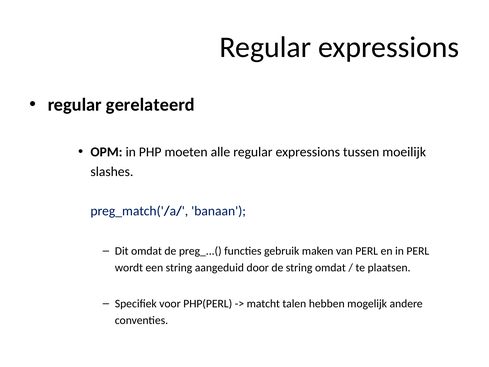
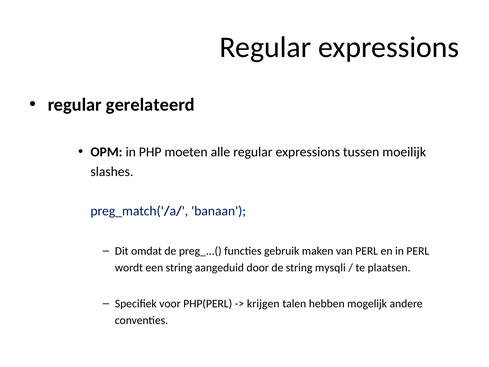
string omdat: omdat -> mysqli (330, 267)
matcht: matcht -> krijgen (263, 303)
